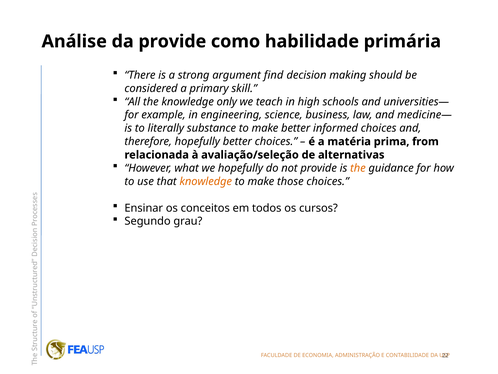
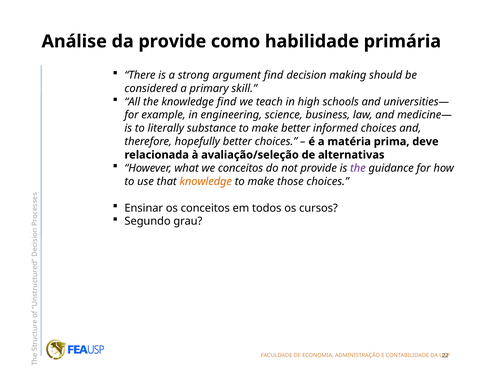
knowledge only: only -> find (227, 102)
from: from -> deve (425, 141)
we hopefully: hopefully -> conceitos (241, 168)
the colour: orange -> purple (358, 168)
